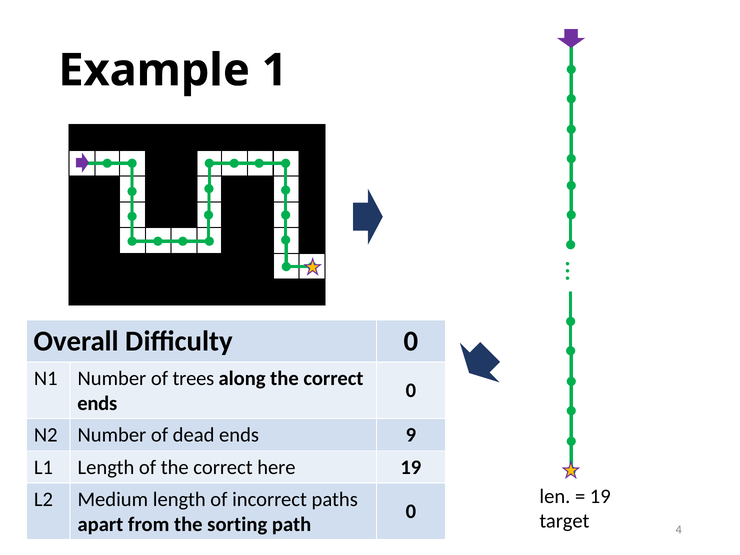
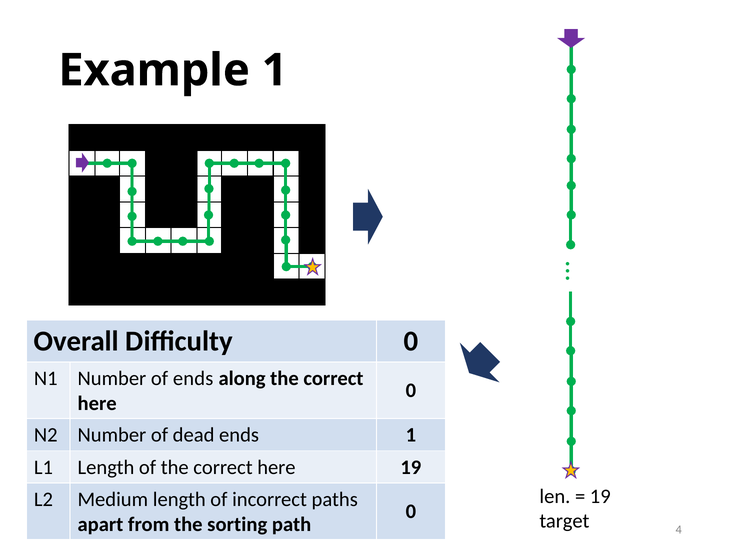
of trees: trees -> ends (193, 378)
ends: ends -> here (97, 404)
ends 9: 9 -> 1 (411, 435)
